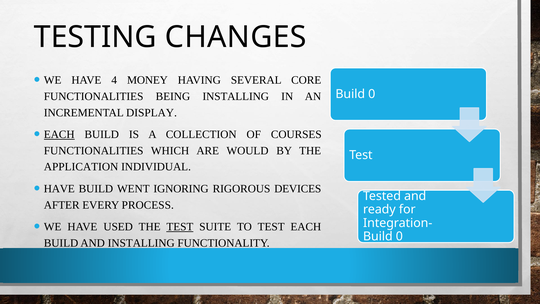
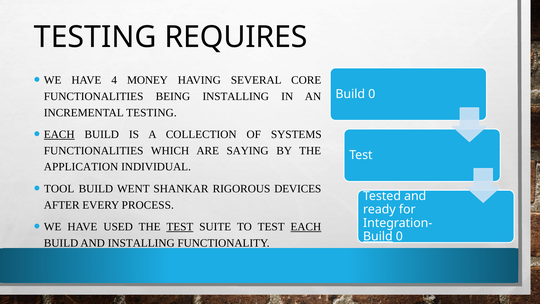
CHANGES: CHANGES -> REQUIRES (236, 37)
INCREMENTAL DISPLAY: DISPLAY -> TESTING (151, 113)
COURSES: COURSES -> SYSTEMS (296, 134)
WOULD: WOULD -> SAYING (248, 151)
HAVE: HAVE -> TOOL (59, 189)
IGNORING: IGNORING -> SHANKAR (181, 189)
EACH underline: none -> present (306, 227)
Build underline: none -> present (378, 236)
